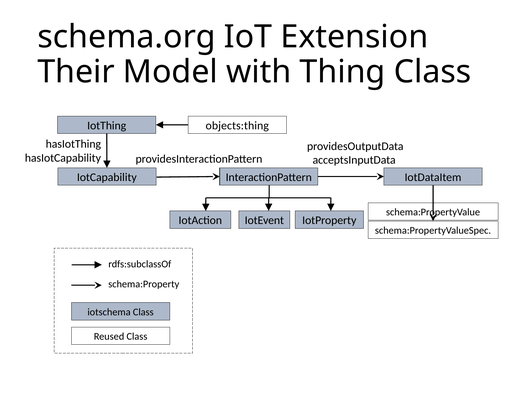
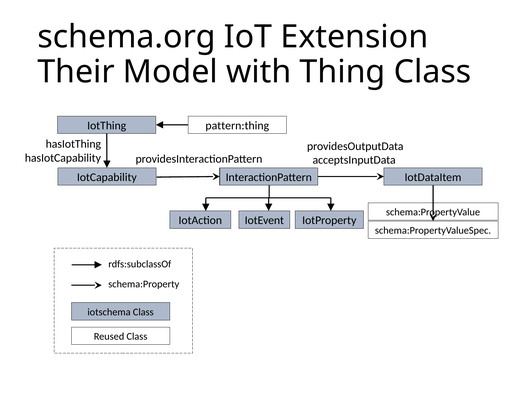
objects:thing: objects:thing -> pattern:thing (237, 126)
